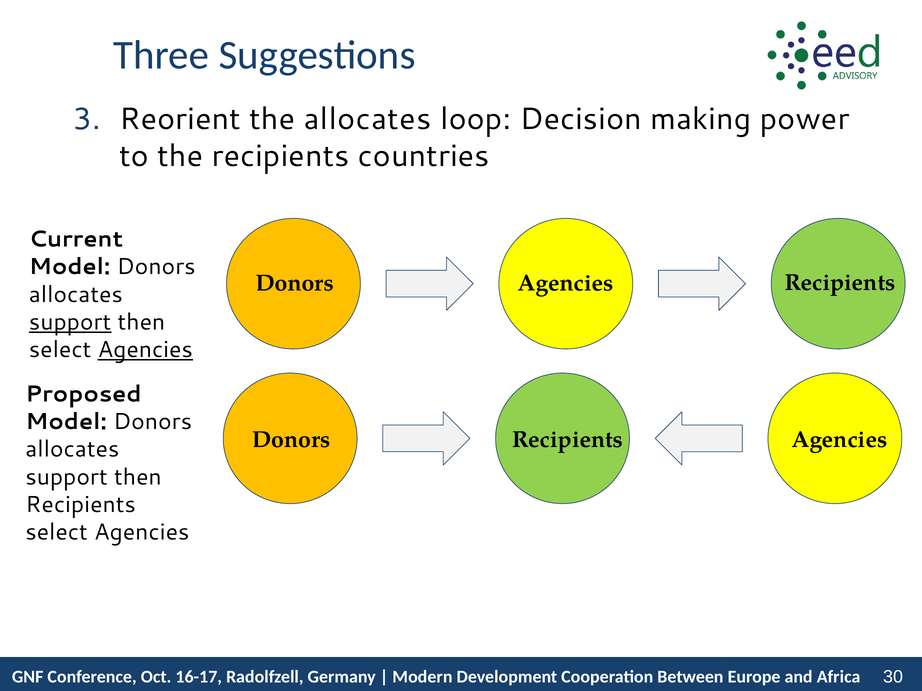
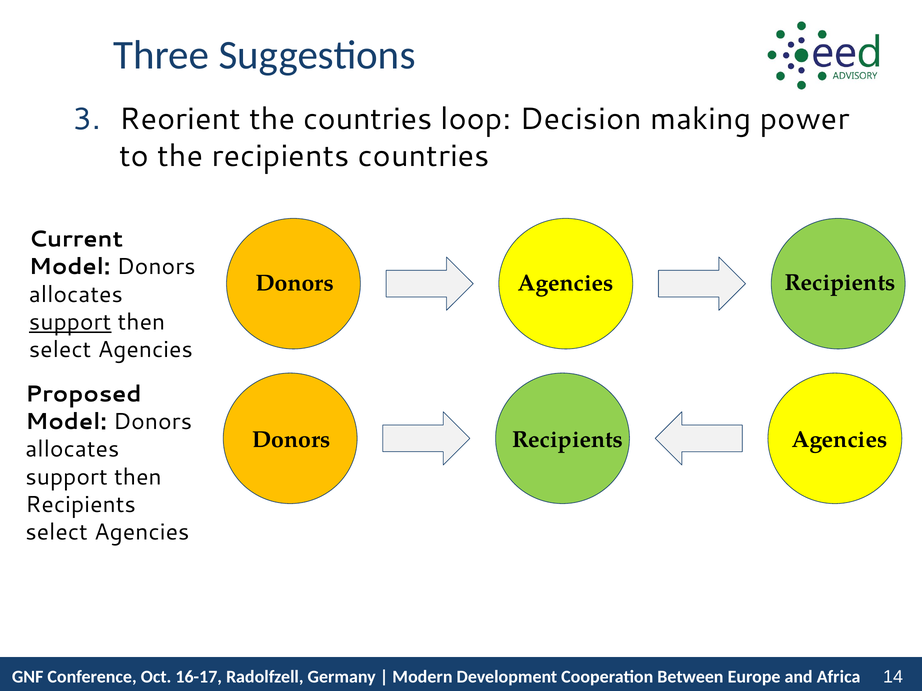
the allocates: allocates -> countries (368, 119)
Agencies underline: present -> none (145, 350)
30: 30 -> 14 (893, 677)
